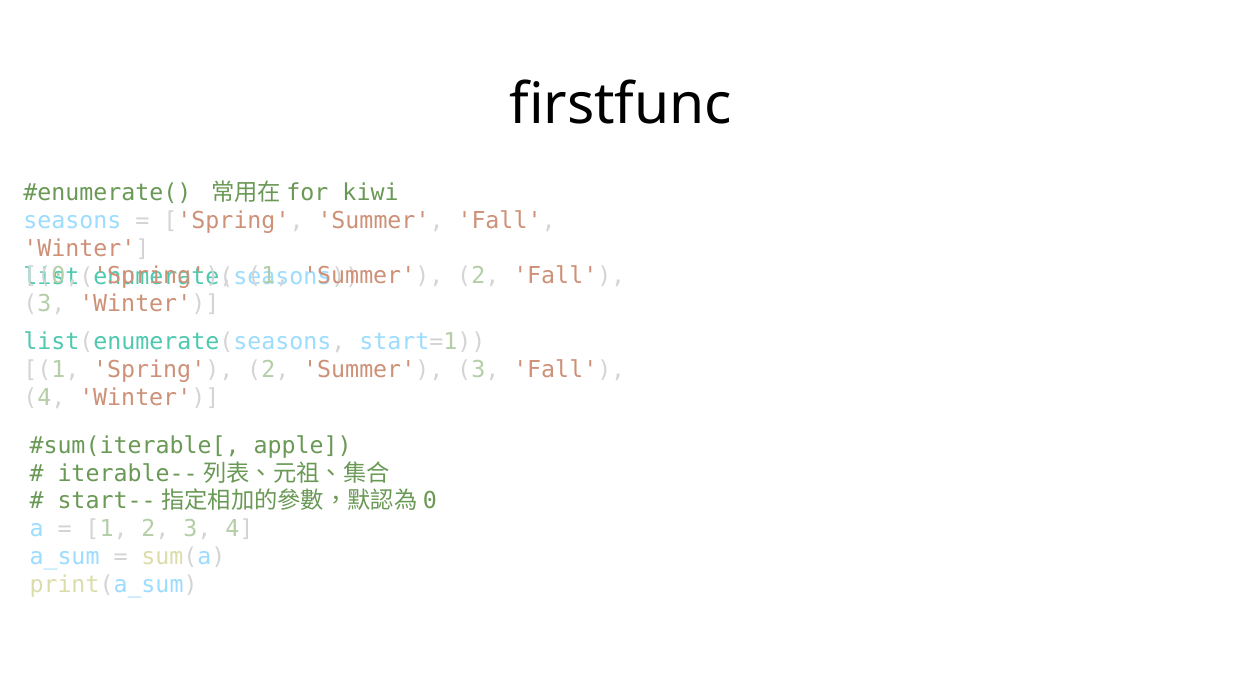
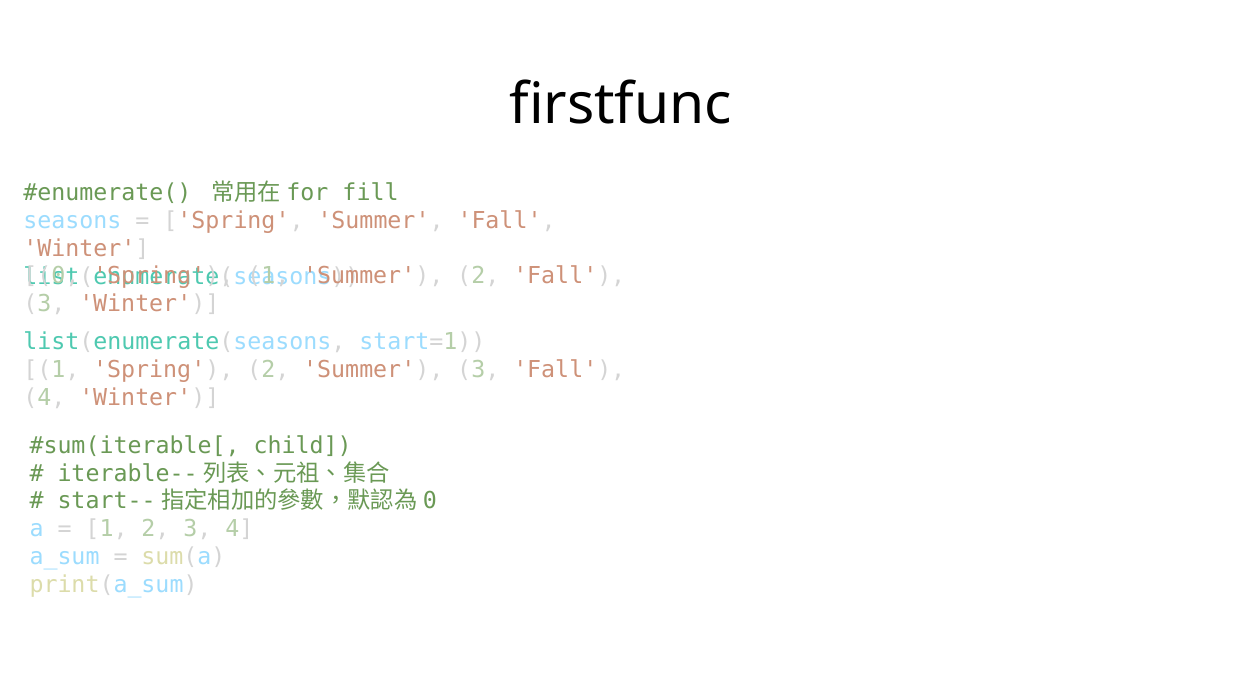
kiwi: kiwi -> fill (371, 192)
apple: apple -> child (303, 445)
